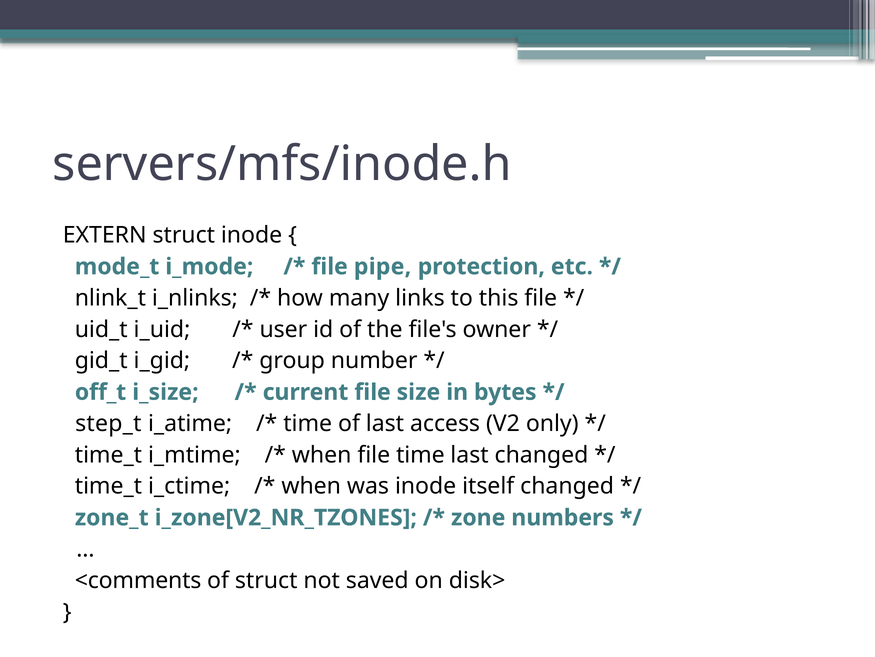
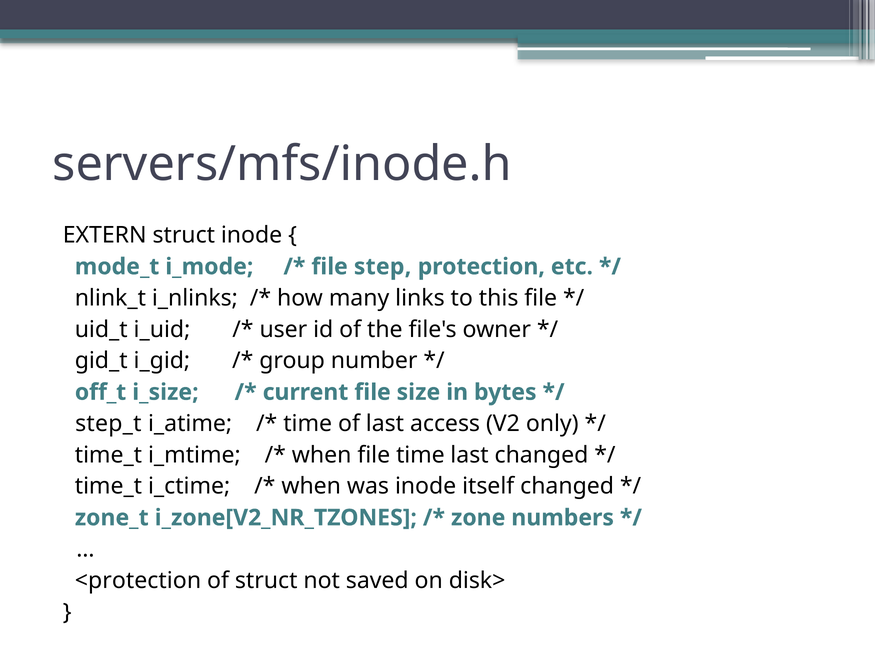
pipe: pipe -> step (383, 266)
<comments: <comments -> <protection (138, 580)
